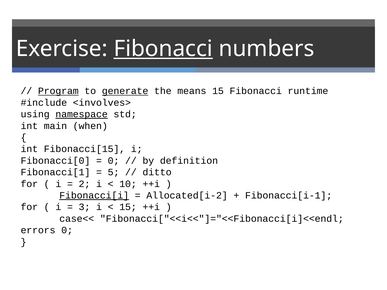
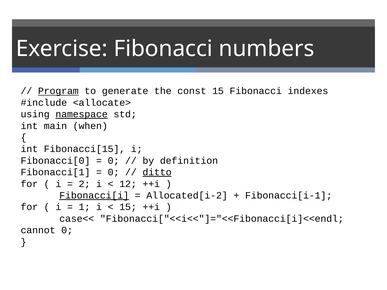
Fibonacci underline: present -> none (163, 49)
generate underline: present -> none (125, 91)
means: means -> const (192, 91)
runtime: runtime -> indexes (308, 91)
<involves>: <involves> -> <allocate> (102, 103)
5: 5 -> 0 (114, 172)
ditto underline: none -> present (157, 172)
10: 10 -> 12 (128, 184)
3: 3 -> 1 (84, 207)
errors: errors -> cannot (38, 230)
